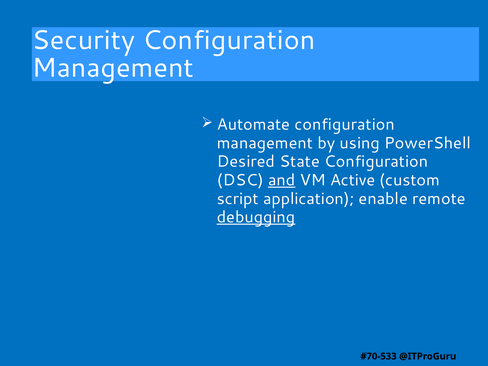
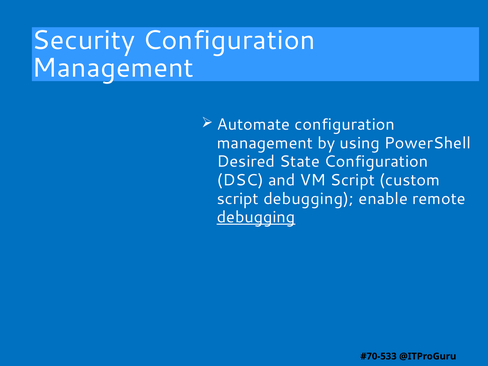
and underline: present -> none (282, 180)
VM Active: Active -> Script (353, 180)
script application: application -> debugging (309, 199)
